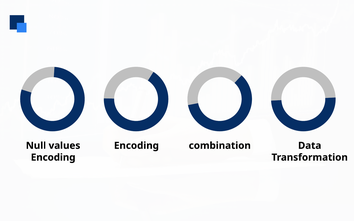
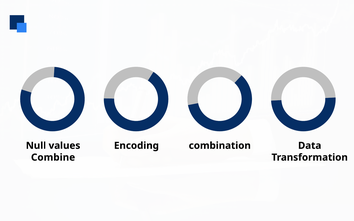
Encoding: Encoding -> Combine (53, 158)
